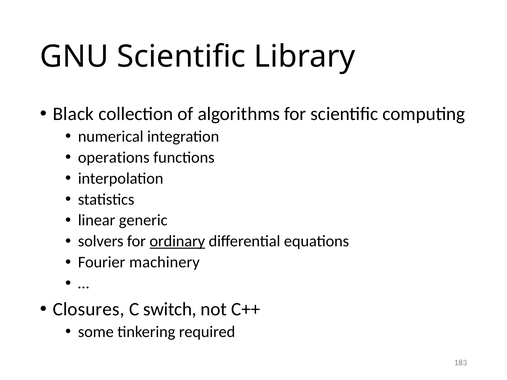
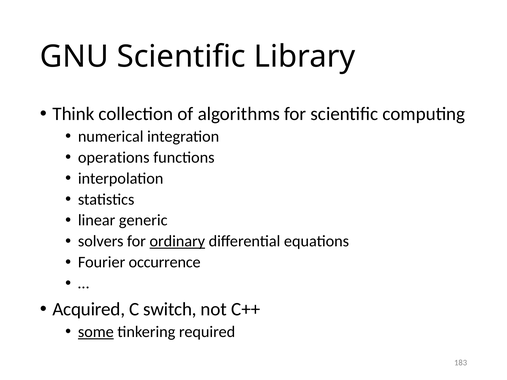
Black: Black -> Think (73, 114)
machinery: machinery -> occurrence (165, 262)
Closures: Closures -> Acquired (89, 310)
some underline: none -> present (96, 332)
